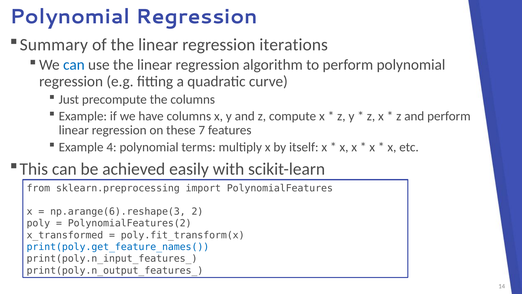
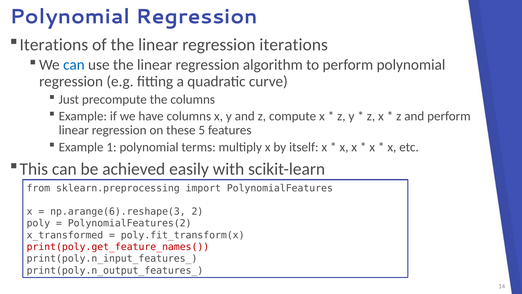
Summary: Summary -> Iterations (54, 45)
7: 7 -> 5 (202, 130)
4: 4 -> 1 (111, 147)
print(poly.get_feature_names( colour: blue -> red (118, 247)
